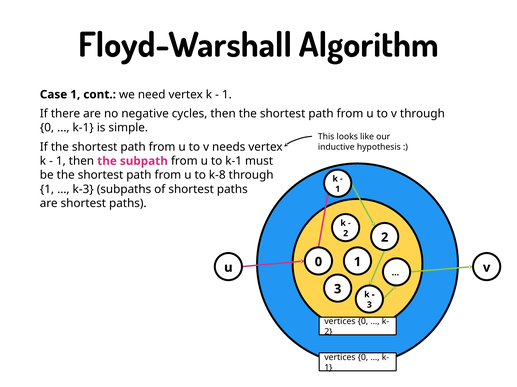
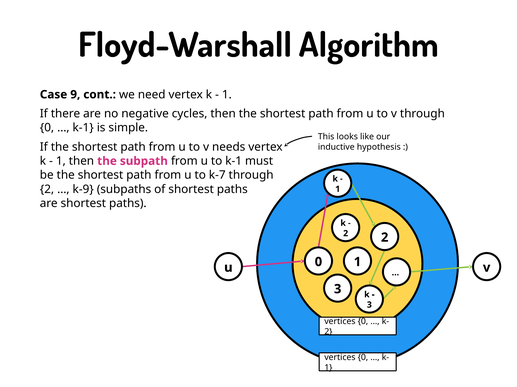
Case 1: 1 -> 9 (75, 95)
k-8: k-8 -> k-7 (217, 175)
1: 1 -> 2 (47, 189)
k-3: k-3 -> k-9 (83, 189)
